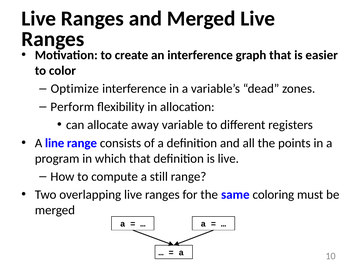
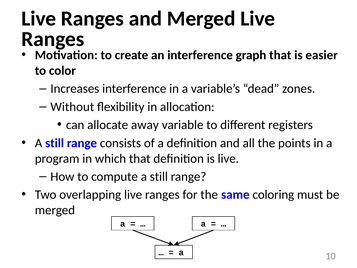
Optimize: Optimize -> Increases (75, 89)
Perform: Perform -> Without (72, 107)
line: line -> still (55, 143)
